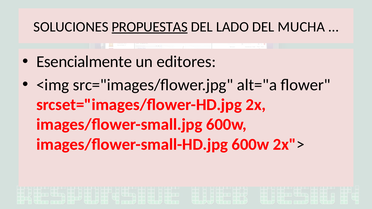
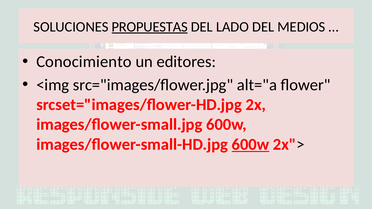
MUCHA: MUCHA -> MEDIOS (301, 27)
Esencialmente: Esencialmente -> Conocimiento (84, 62)
600w underline: none -> present (250, 145)
